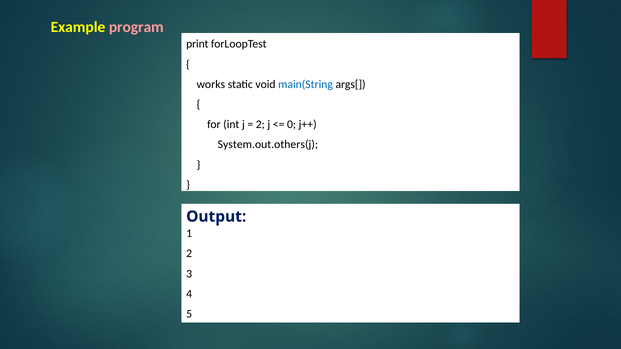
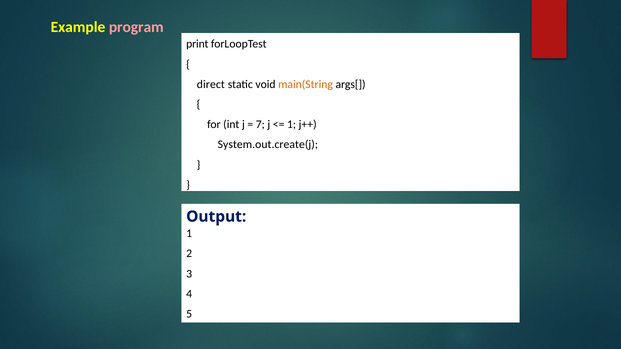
works: works -> direct (211, 84)
main(String colour: blue -> orange (306, 84)
2: 2 -> 7 (260, 125)
0: 0 -> 1 (292, 125)
System.out.others(j: System.out.others(j -> System.out.create(j (268, 145)
